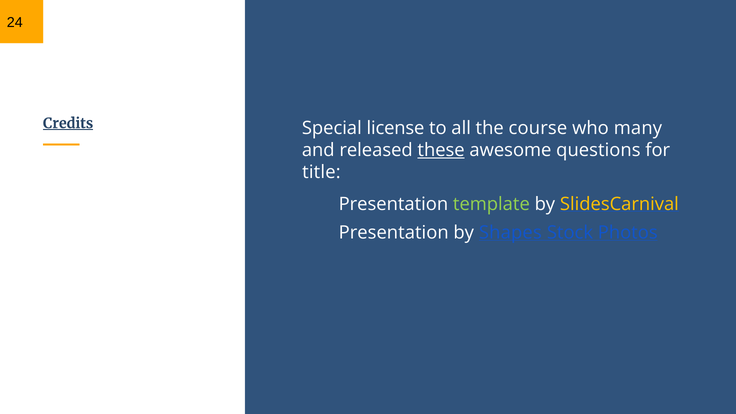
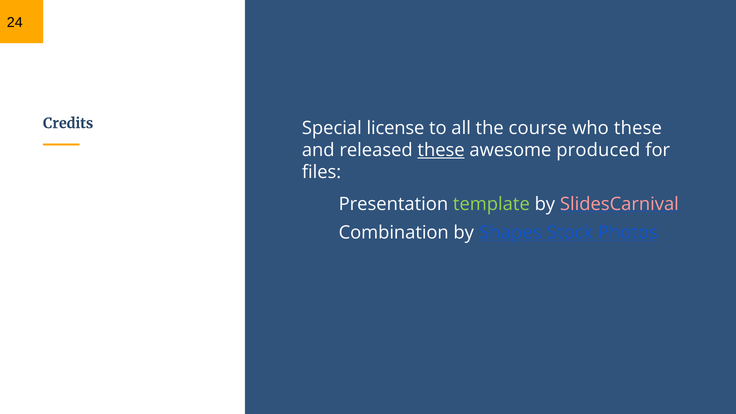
Credits underline: present -> none (68, 123)
who many: many -> these (638, 128)
questions: questions -> produced (598, 150)
title: title -> files (321, 172)
SlidesCarnival colour: yellow -> pink (619, 204)
Presentation: Presentation -> Combination (394, 233)
